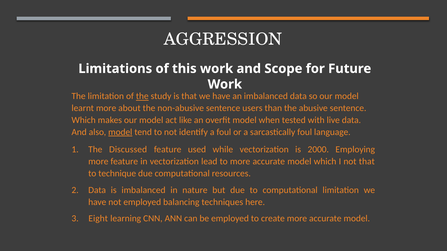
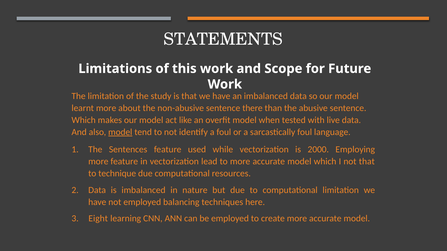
AGGRESSION: AGGRESSION -> STATEMENTS (223, 39)
the underline: present -> none (142, 96)
users: users -> there (252, 108)
Discussed: Discussed -> Sentences (128, 150)
